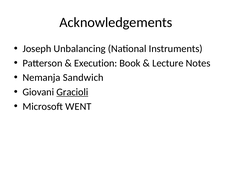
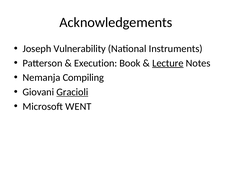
Unbalancing: Unbalancing -> Vulnerability (80, 49)
Lecture underline: none -> present (168, 63)
Sandwich: Sandwich -> Compiling (83, 78)
